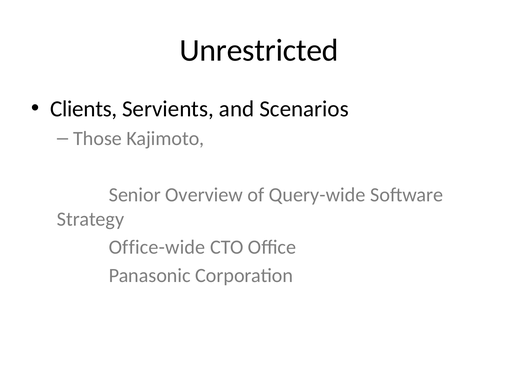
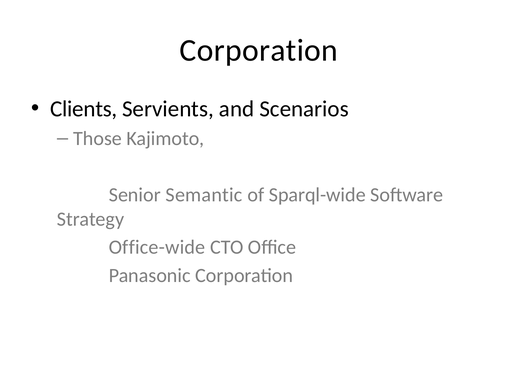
Unrestricted: Unrestricted -> Corporation (259, 50)
Overview: Overview -> Semantic (204, 195)
Query-wide: Query-wide -> Sparql-wide (317, 195)
